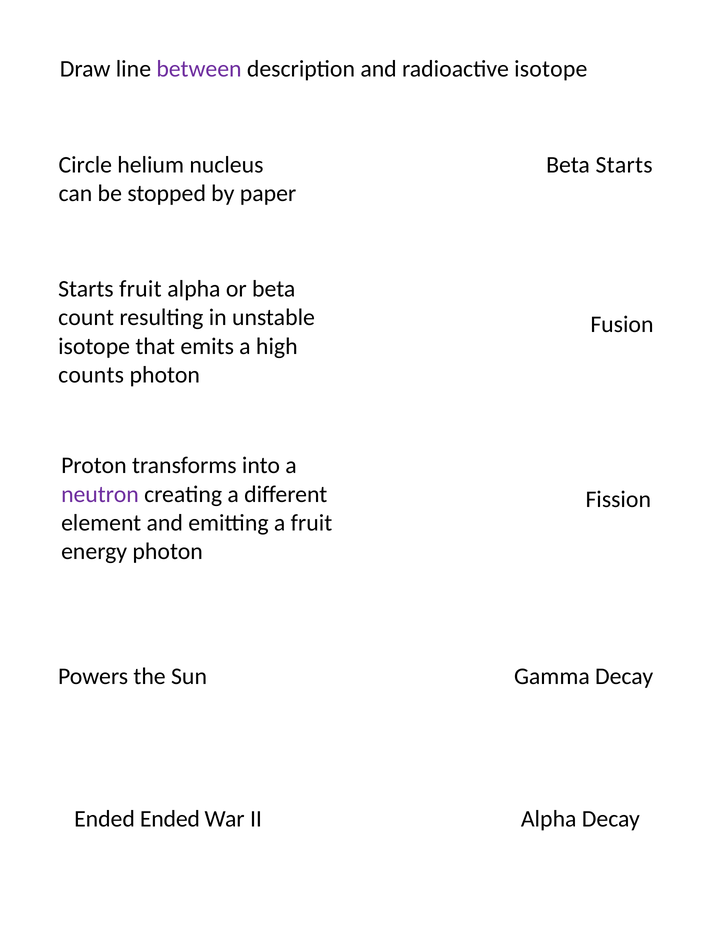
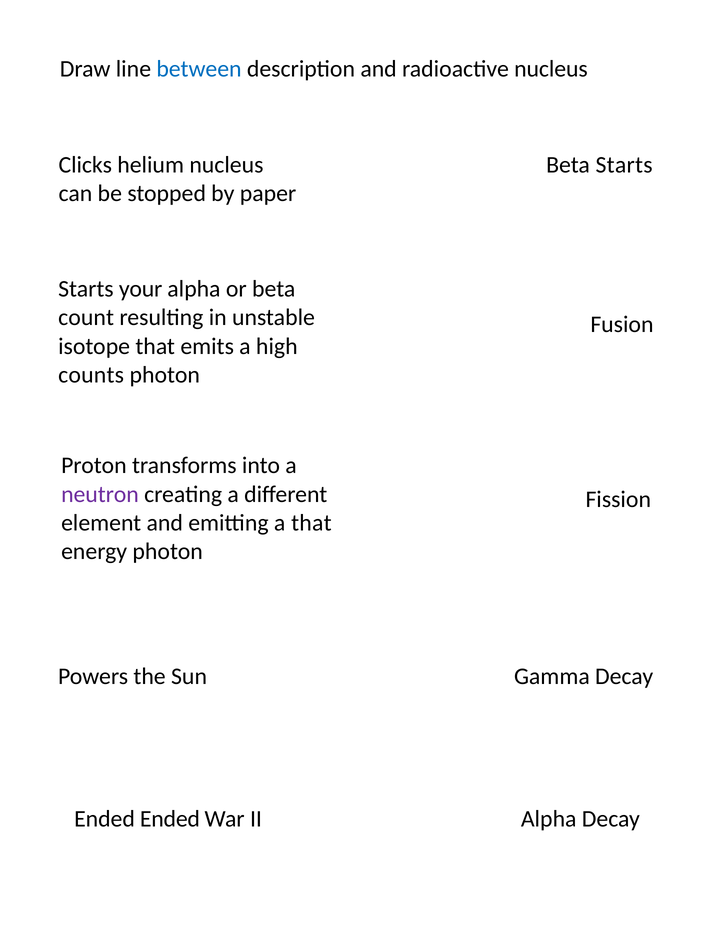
between colour: purple -> blue (199, 69)
radioactive isotope: isotope -> nucleus (551, 69)
Circle: Circle -> Clicks (85, 165)
Starts fruit: fruit -> your (141, 289)
a fruit: fruit -> that (311, 523)
